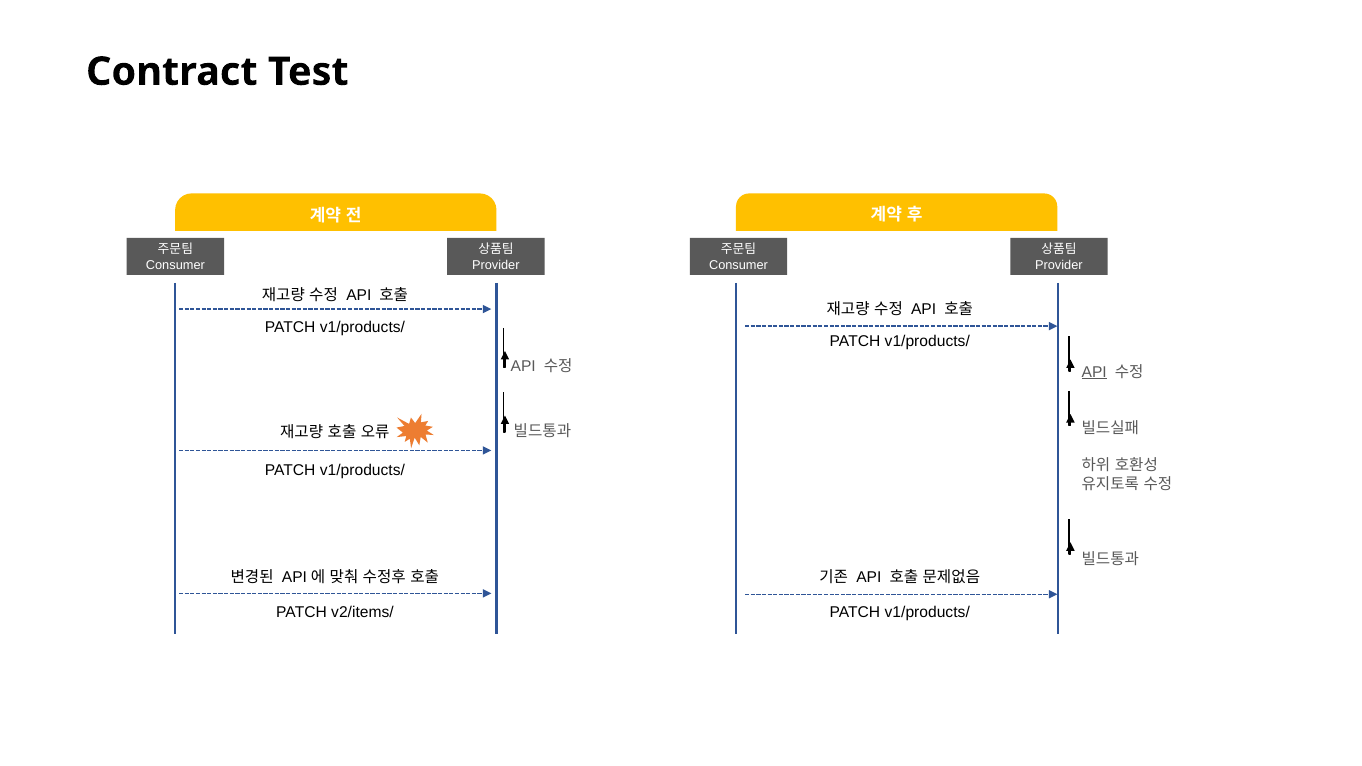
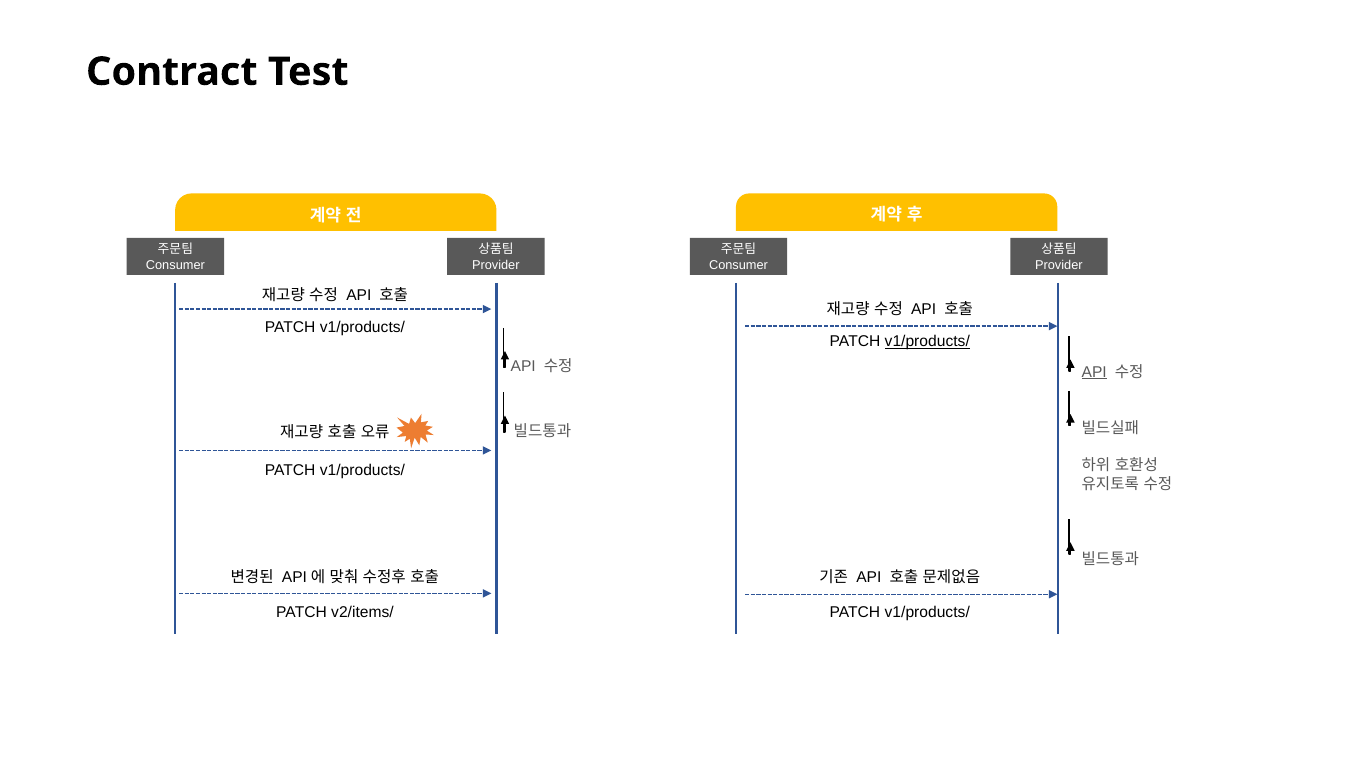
v1/products/ underline: none -> present (927, 342)
